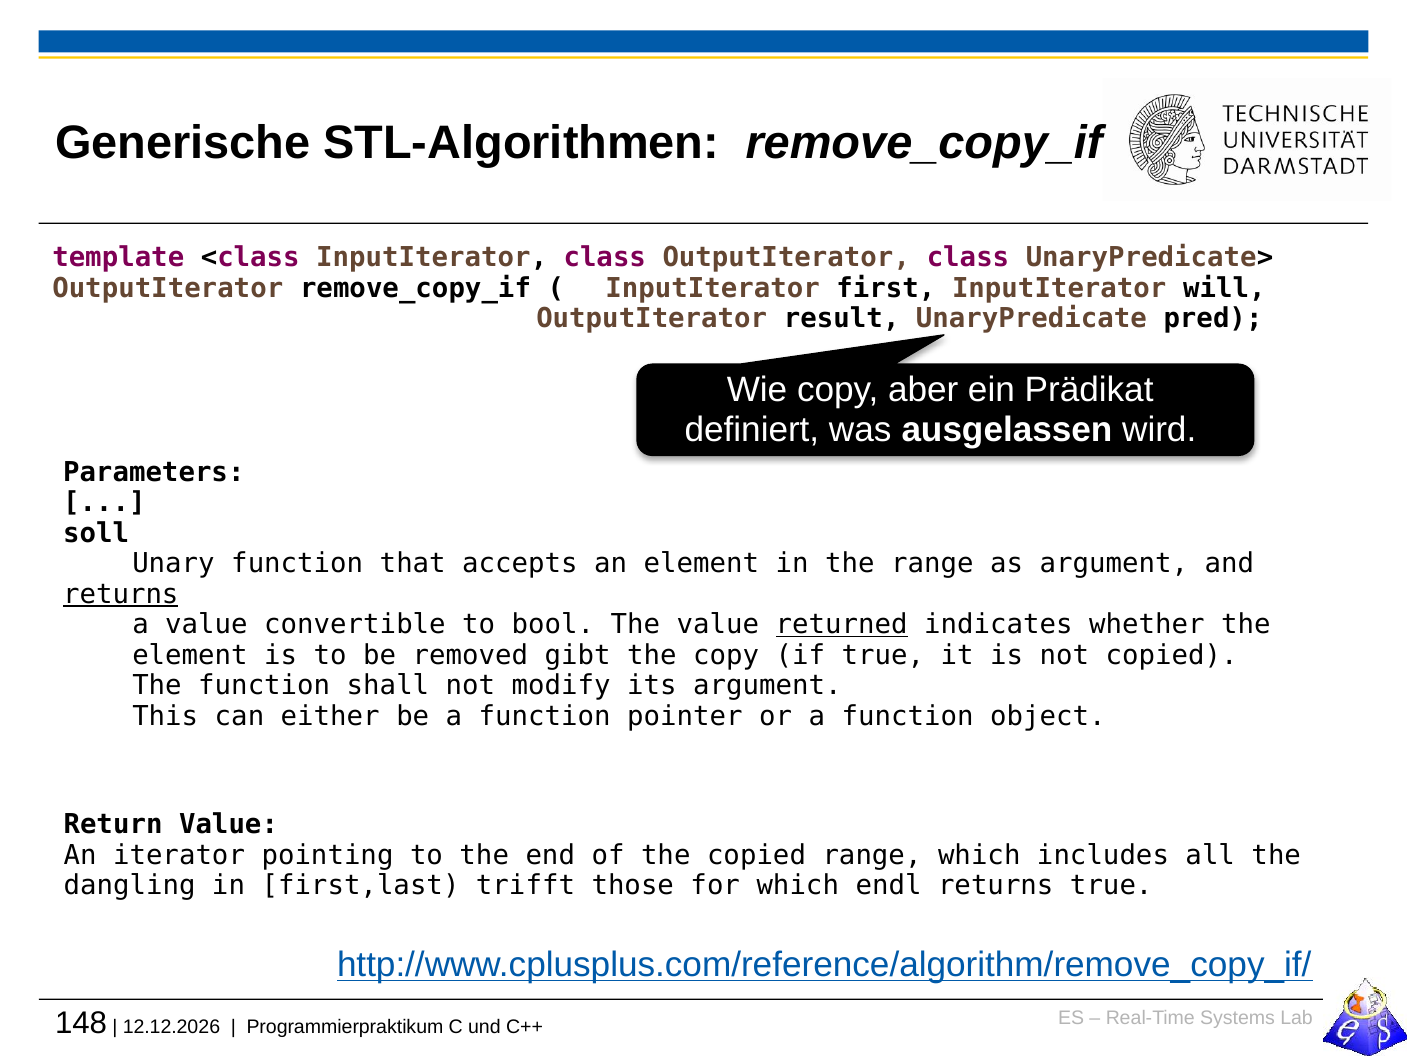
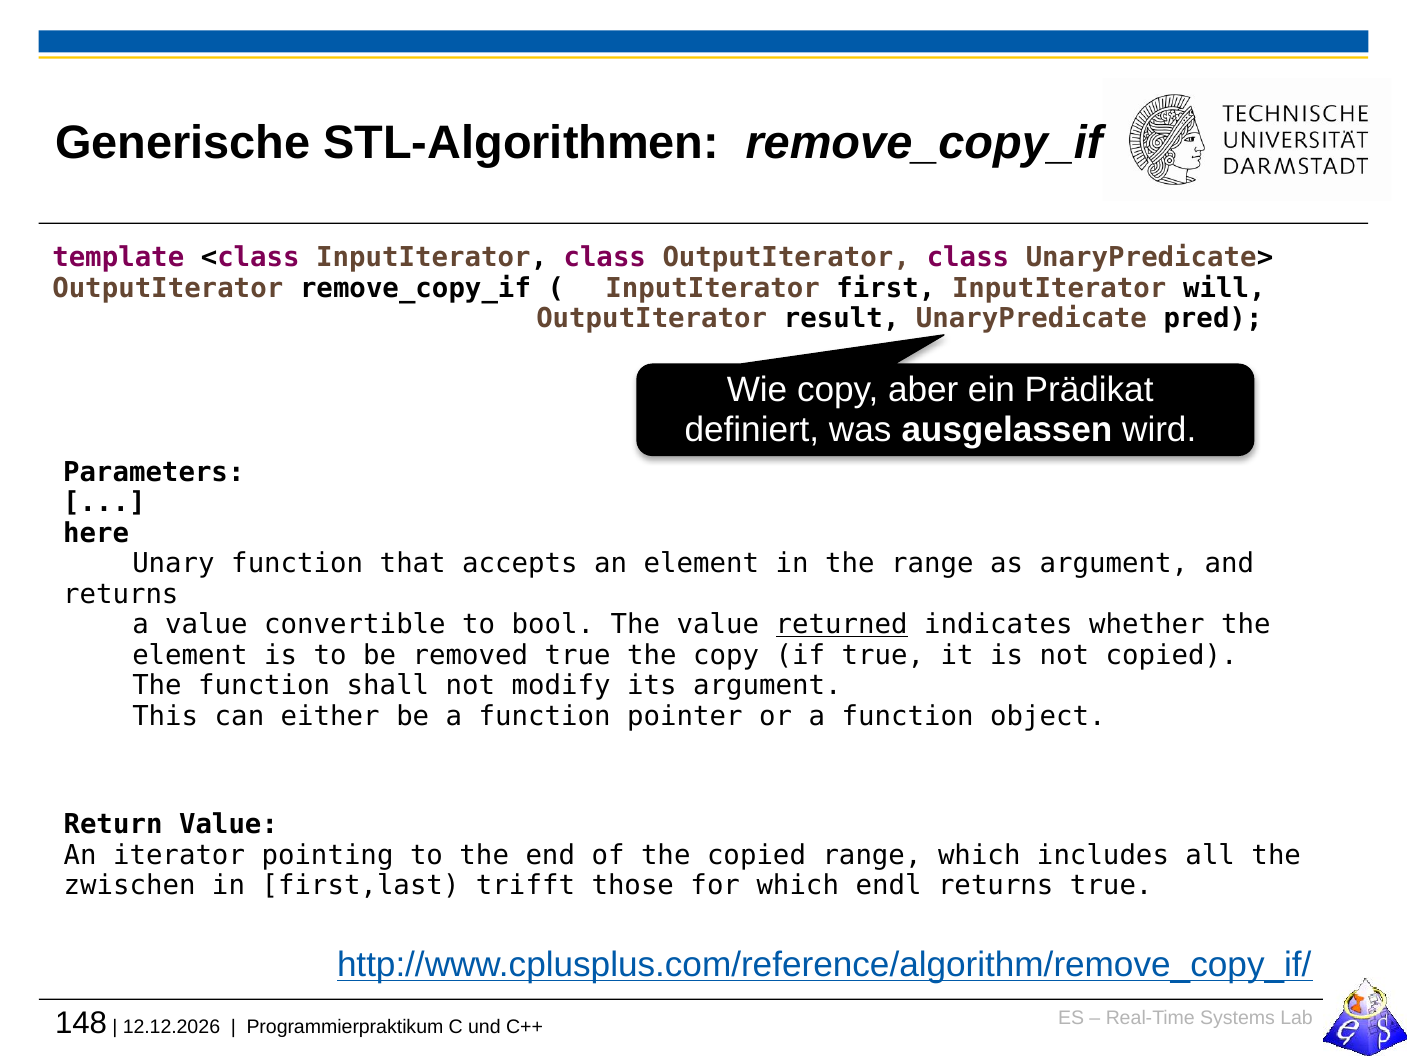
soll: soll -> here (96, 533)
returns underline: present -> none (121, 594)
removed gibt: gibt -> true (578, 655)
dangling: dangling -> zwischen (130, 885)
